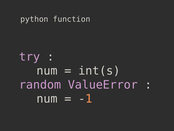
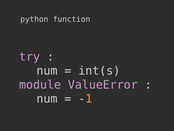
random: random -> module (40, 84)
